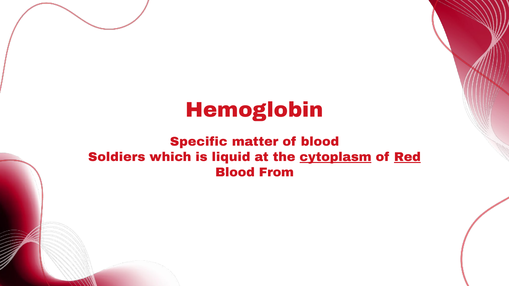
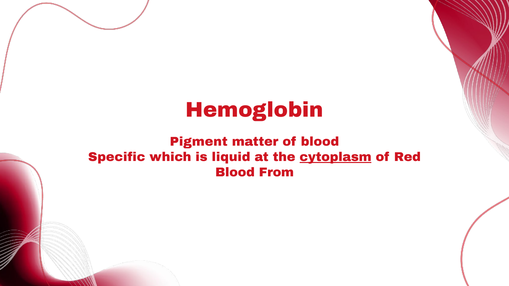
Specific: Specific -> Pigment (199, 142)
Soldiers: Soldiers -> Specific (117, 157)
Red underline: present -> none (407, 157)
